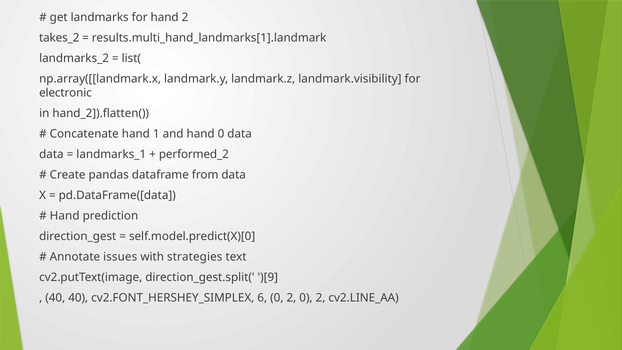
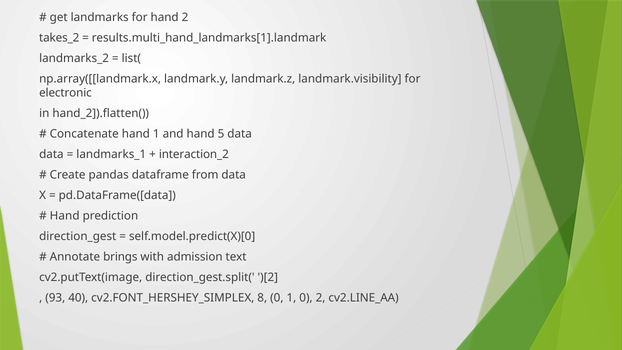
hand 0: 0 -> 5 (221, 134)
performed_2: performed_2 -> interaction_2 (194, 154)
issues: issues -> brings (120, 257)
strategies: strategies -> admission (195, 257)
)[9: )[9 -> )[2 (268, 277)
40: 40 -> 93 (55, 298)
6: 6 -> 8 (262, 298)
2: 2 -> 1 (291, 298)
